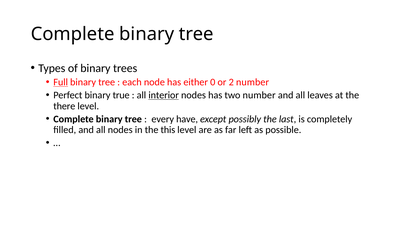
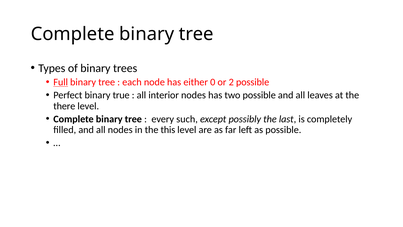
2 number: number -> possible (253, 82)
interior underline: present -> none (164, 95)
two number: number -> possible (259, 95)
have: have -> such (187, 119)
